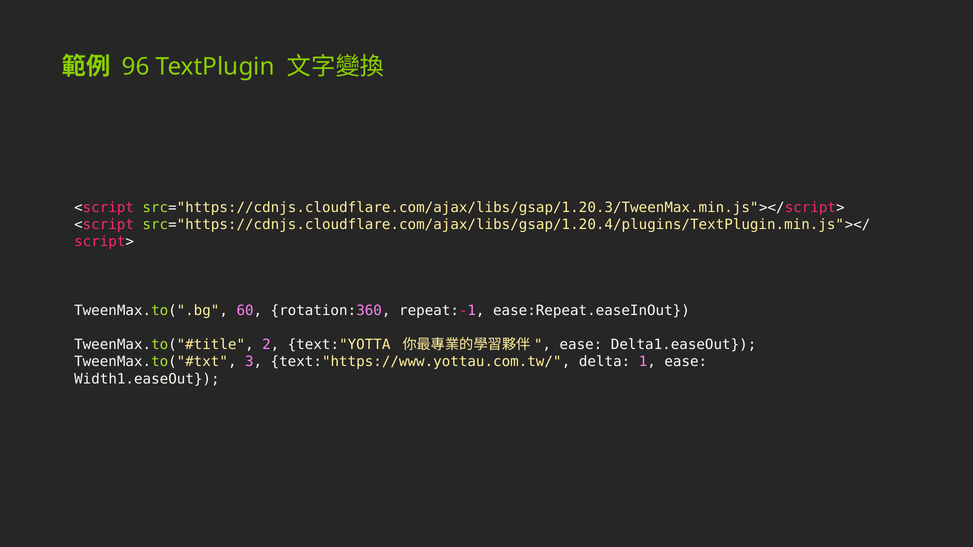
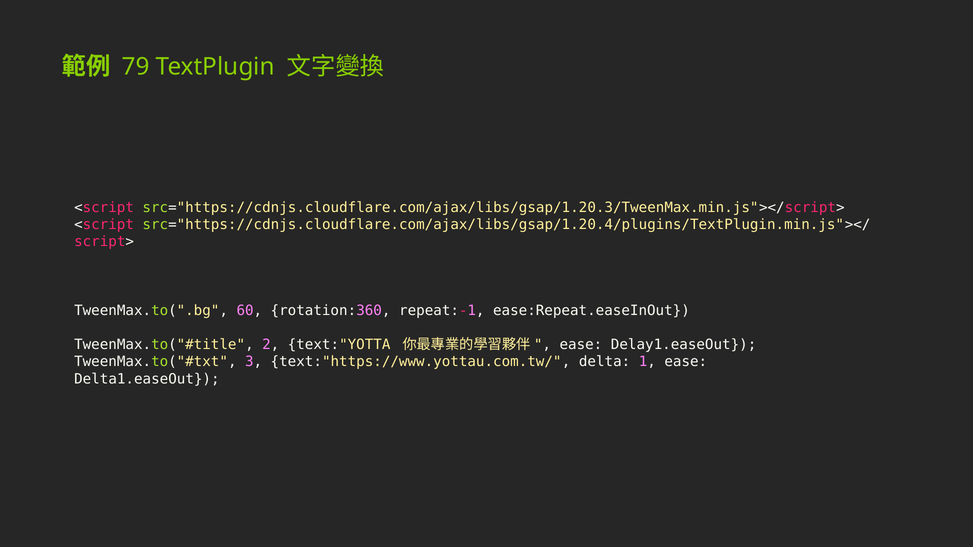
96: 96 -> 79 (136, 67)
Delta1.easeOut: Delta1.easeOut -> Delay1.easeOut (684, 345)
Width1.easeOut: Width1.easeOut -> Delta1.easeOut (147, 379)
